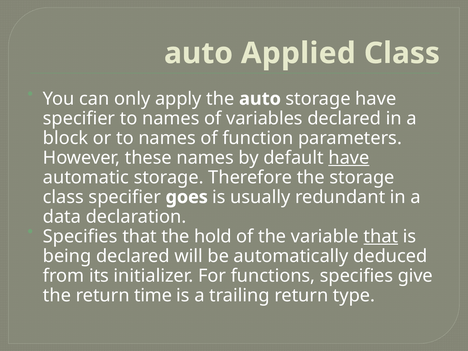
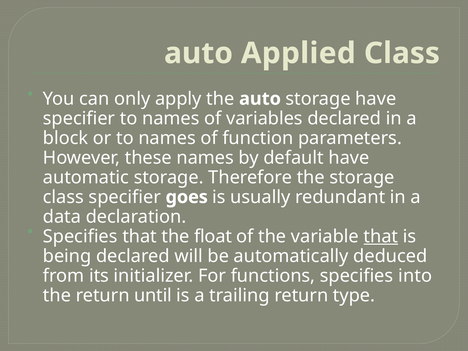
have underline: present -> none (349, 158)
hold: hold -> float (213, 236)
give: give -> into (415, 276)
time: time -> until (153, 295)
